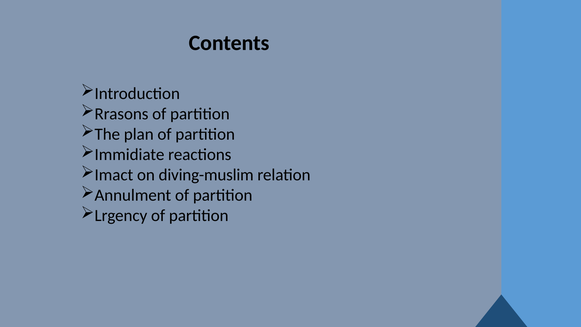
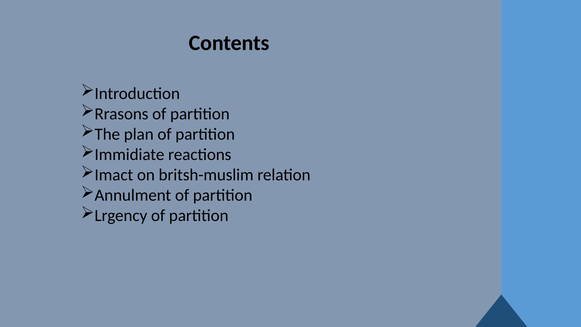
diving-muslim: diving-muslim -> britsh-muslim (206, 175)
